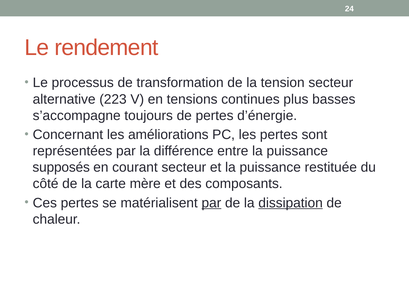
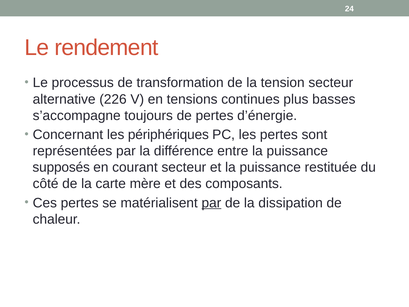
223: 223 -> 226 (113, 99)
améliorations: améliorations -> périphériques (168, 135)
dissipation underline: present -> none (291, 203)
